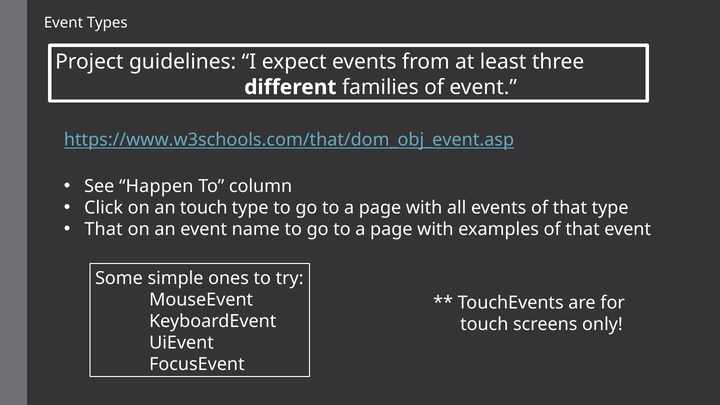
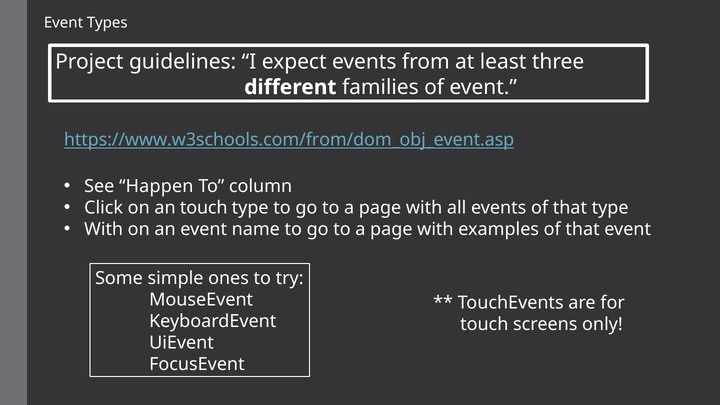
https://www.w3schools.com/that/dom_obj_event.asp: https://www.w3schools.com/that/dom_obj_event.asp -> https://www.w3schools.com/from/dom_obj_event.asp (289, 140)
That: That -> With (104, 229)
